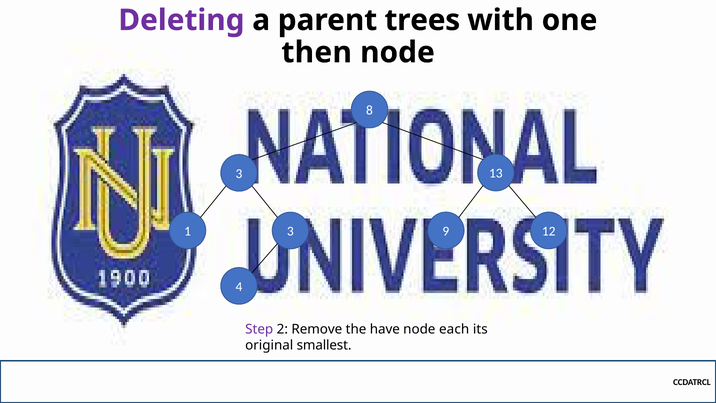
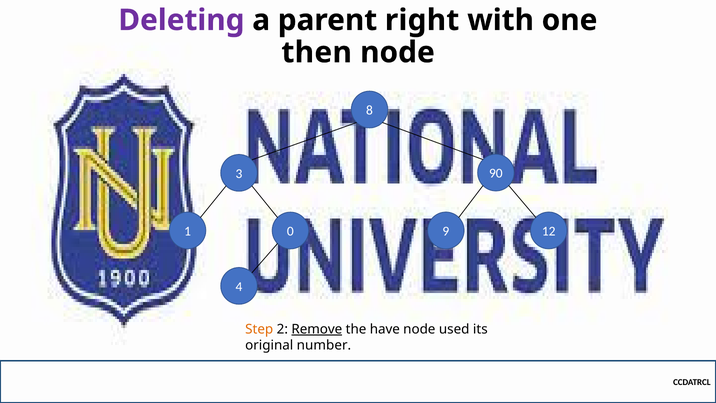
trees: trees -> right (422, 20)
13: 13 -> 90 (496, 173)
1 3: 3 -> 0 (290, 231)
Step colour: purple -> orange (259, 329)
Remove underline: none -> present (317, 329)
each: each -> used (454, 329)
smallest: smallest -> number (324, 345)
